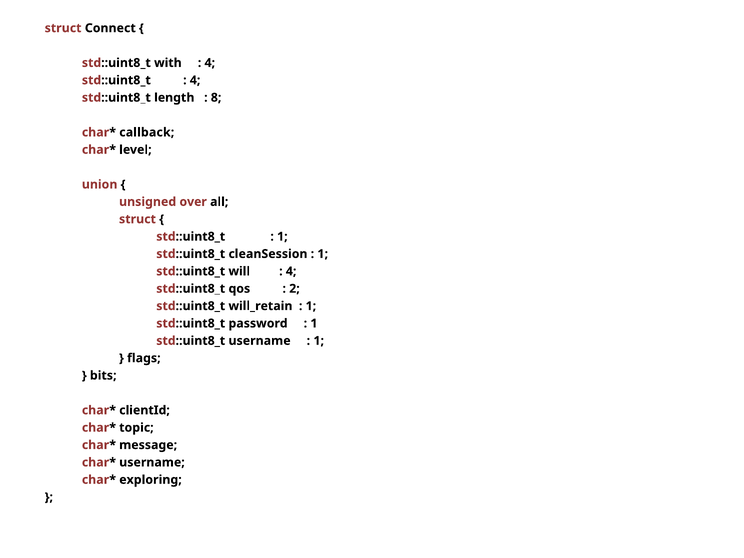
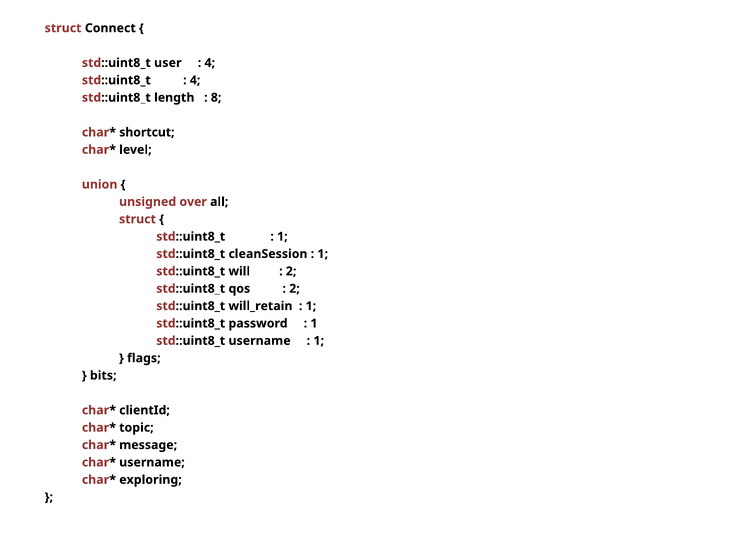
with: with -> user (168, 63)
callback: callback -> shortcut (147, 132)
4: 4 -> 2 (291, 271)
